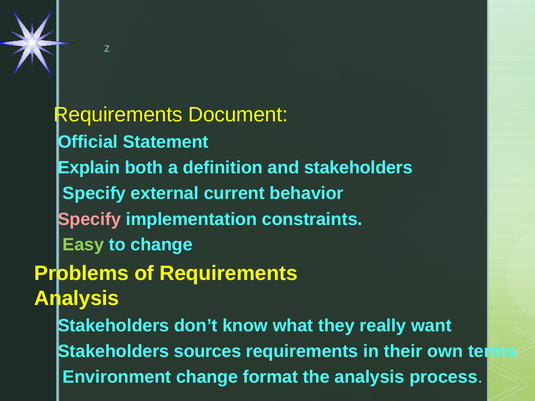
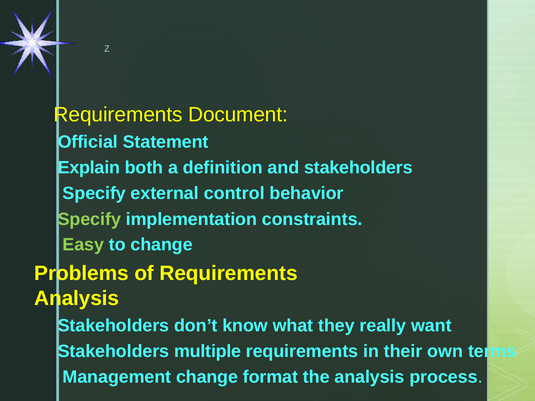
current: current -> control (234, 193)
Specify colour: pink -> light green (89, 219)
sources: sources -> multiple (208, 351)
Environment: Environment -> Management (117, 377)
